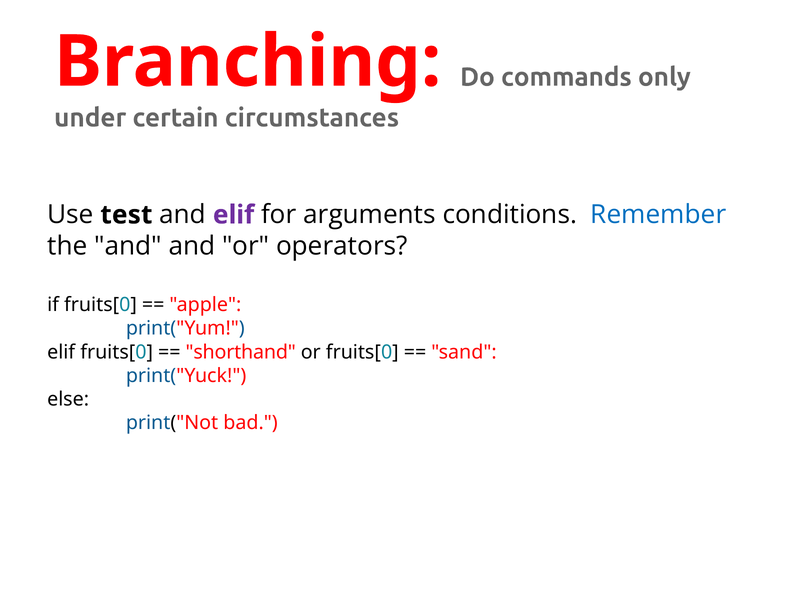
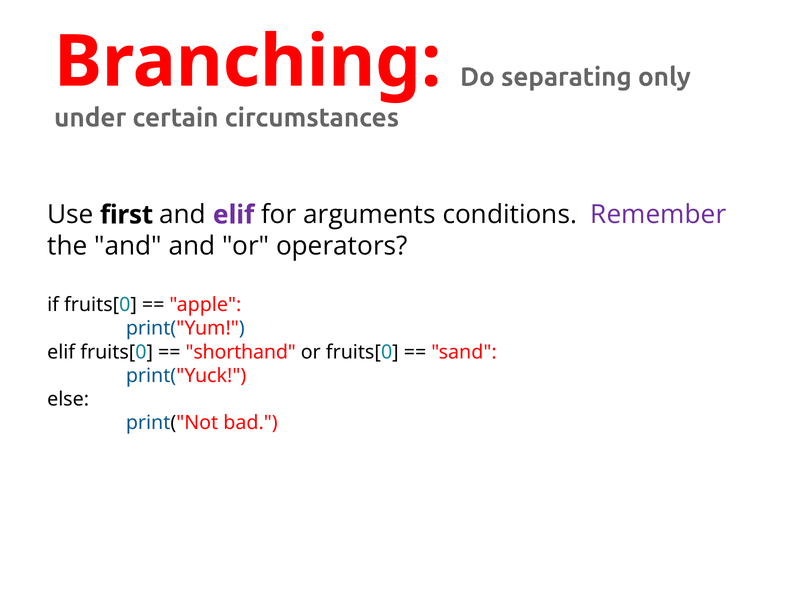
commands: commands -> separating (566, 77)
test: test -> first (127, 215)
Remember colour: blue -> purple (658, 215)
